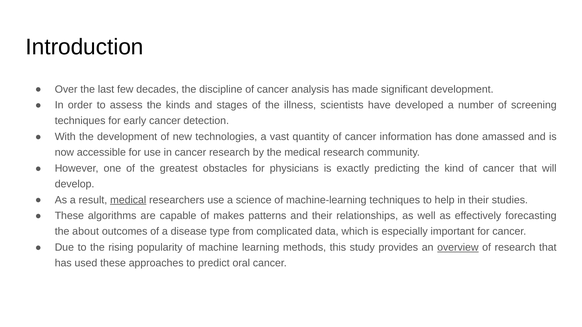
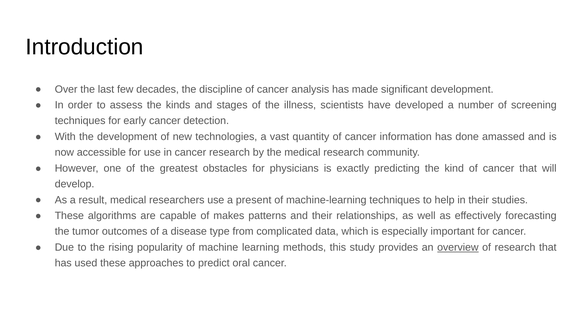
medical underline: present -> none (128, 200)
science: science -> present (254, 200)
about: about -> tumor (86, 232)
